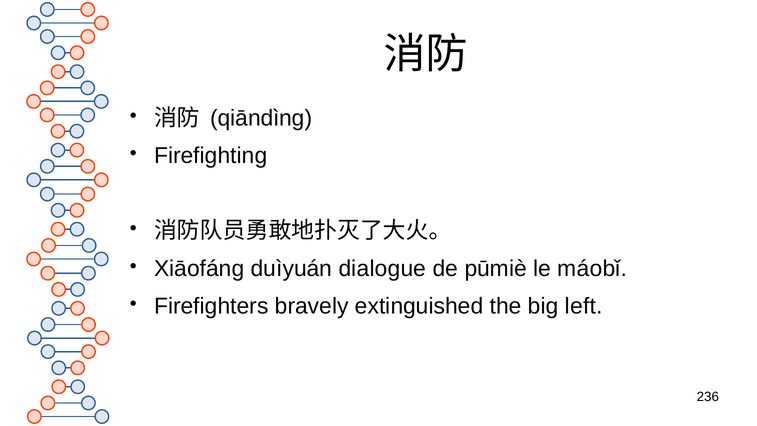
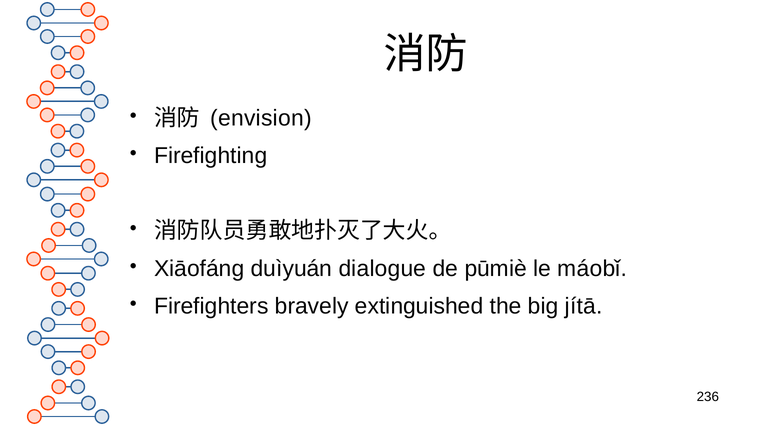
qiāndìng: qiāndìng -> envision (261, 118)
left: left -> jítā (584, 306)
